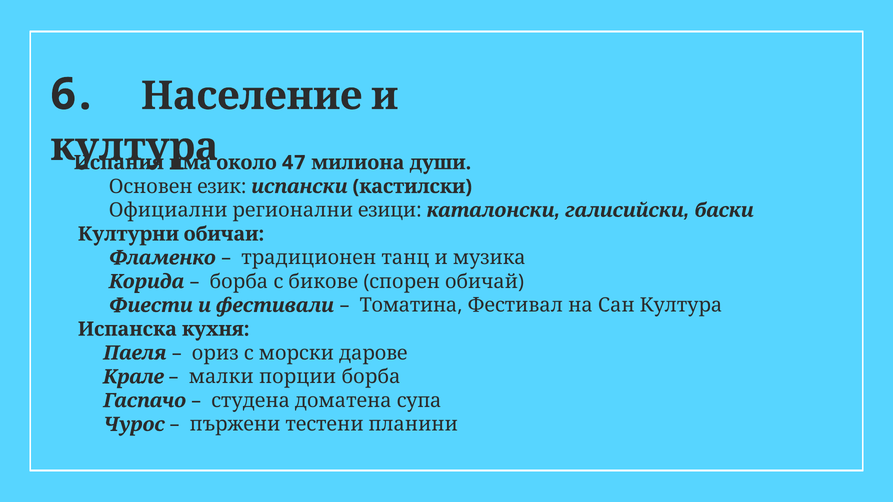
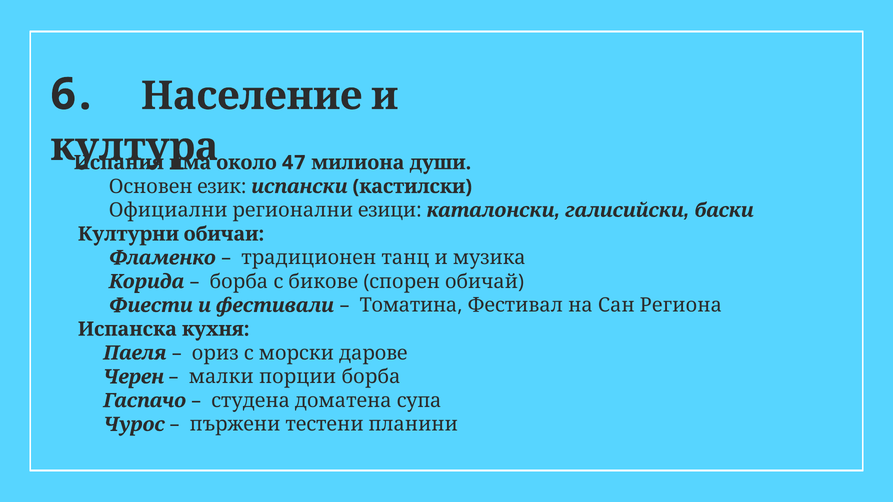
Сан Култура: Култура -> Региона (681, 306)
Крале: Крале -> Черен (134, 377)
